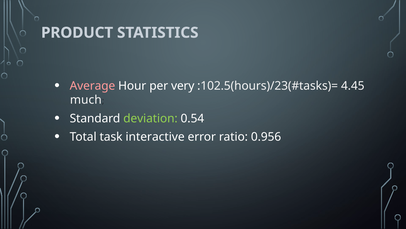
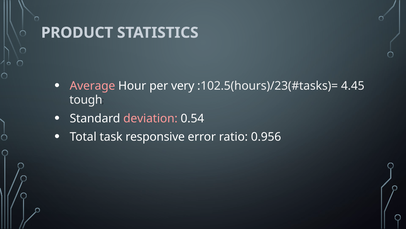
much: much -> tough (86, 100)
deviation colour: light green -> pink (150, 118)
interactive: interactive -> responsive (155, 137)
